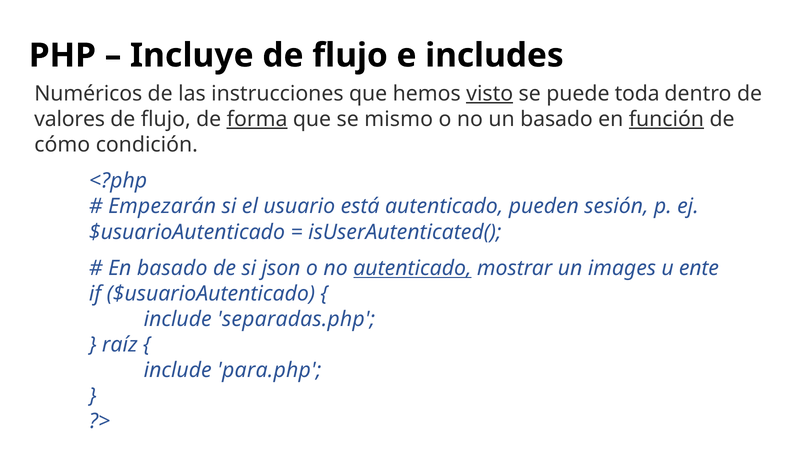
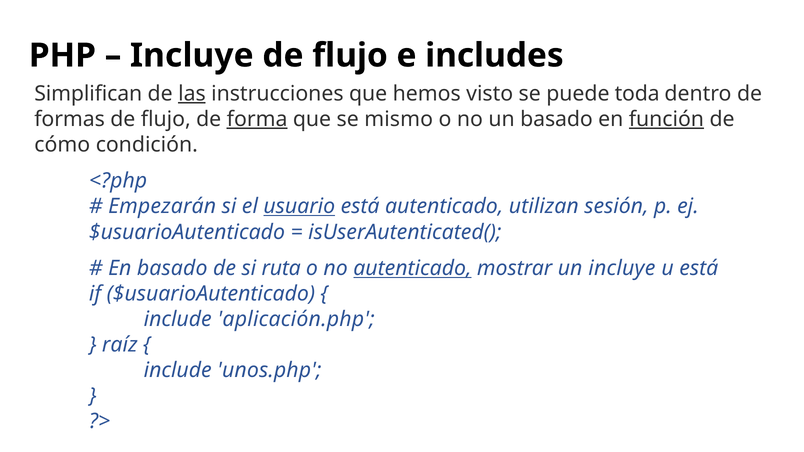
Numéricos: Numéricos -> Simplifican (88, 94)
las underline: none -> present (192, 94)
visto underline: present -> none (490, 94)
valores: valores -> formas (70, 119)
usuario underline: none -> present (299, 207)
pueden: pueden -> utilizan (544, 207)
json: json -> ruta (281, 268)
un images: images -> incluye (622, 268)
u ente: ente -> está (699, 268)
separadas.php: separadas.php -> aplicación.php (296, 319)
para.php: para.php -> unos.php (269, 371)
